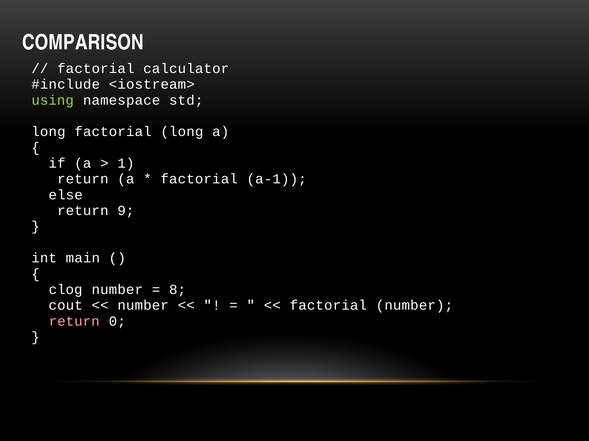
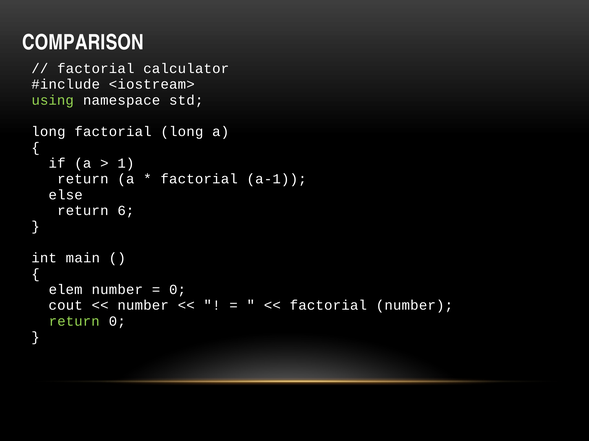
9: 9 -> 6 (126, 211)
clog: clog -> elem (66, 290)
8: 8 -> 0 (178, 290)
return colour: pink -> light green (74, 322)
